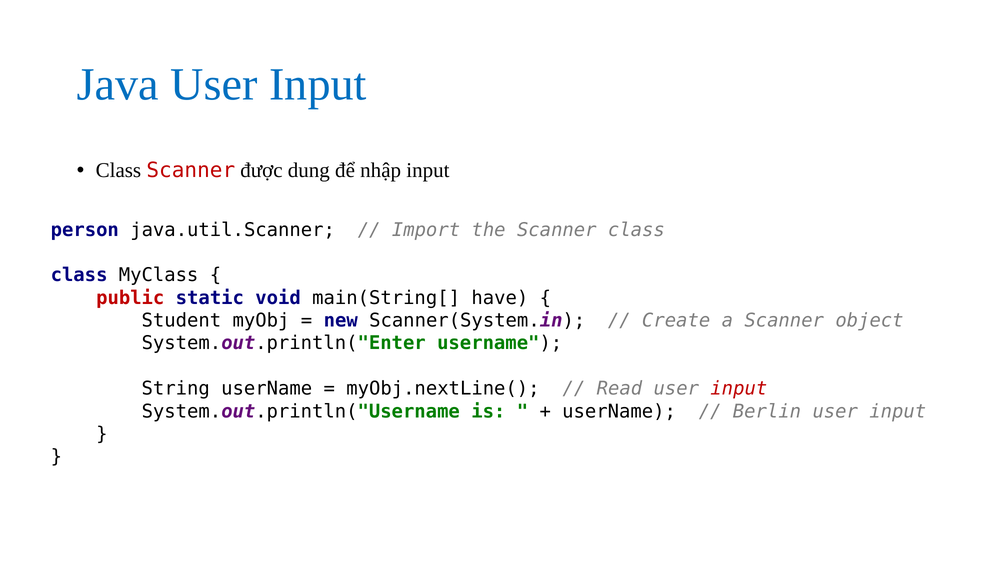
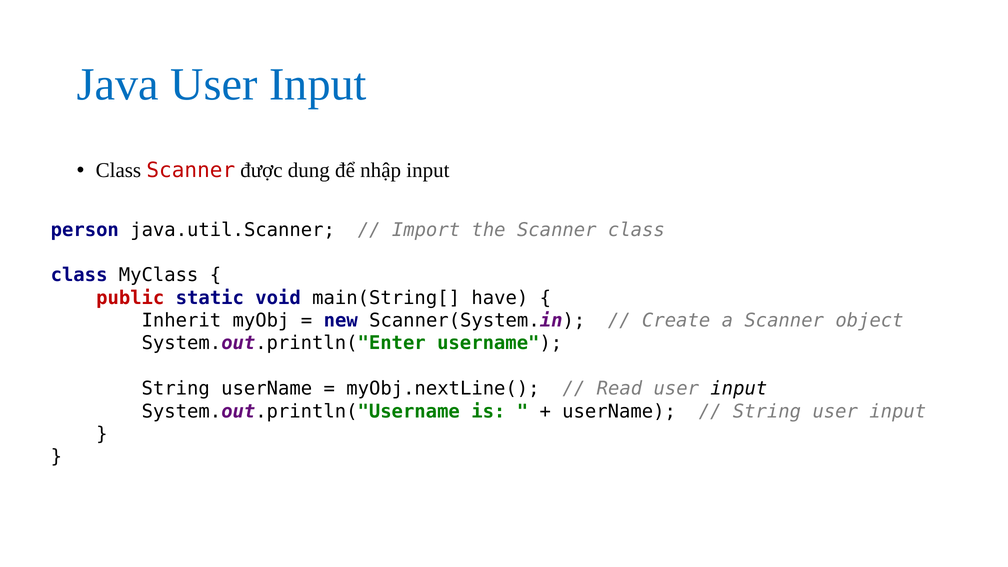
Student: Student -> Inherit (181, 321)
input colour: red -> black (739, 389)
Berlin: Berlin -> String (767, 411)
